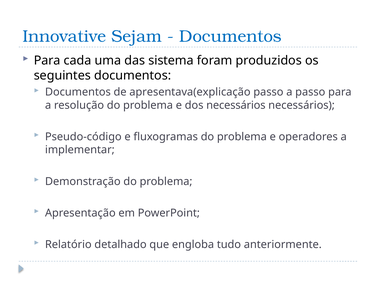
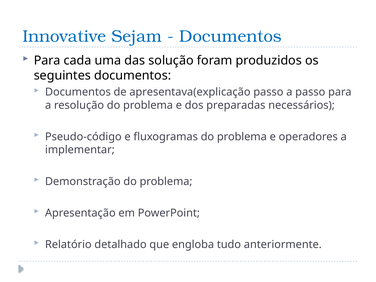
sistema: sistema -> solução (171, 60)
dos necessários: necessários -> preparadas (236, 105)
